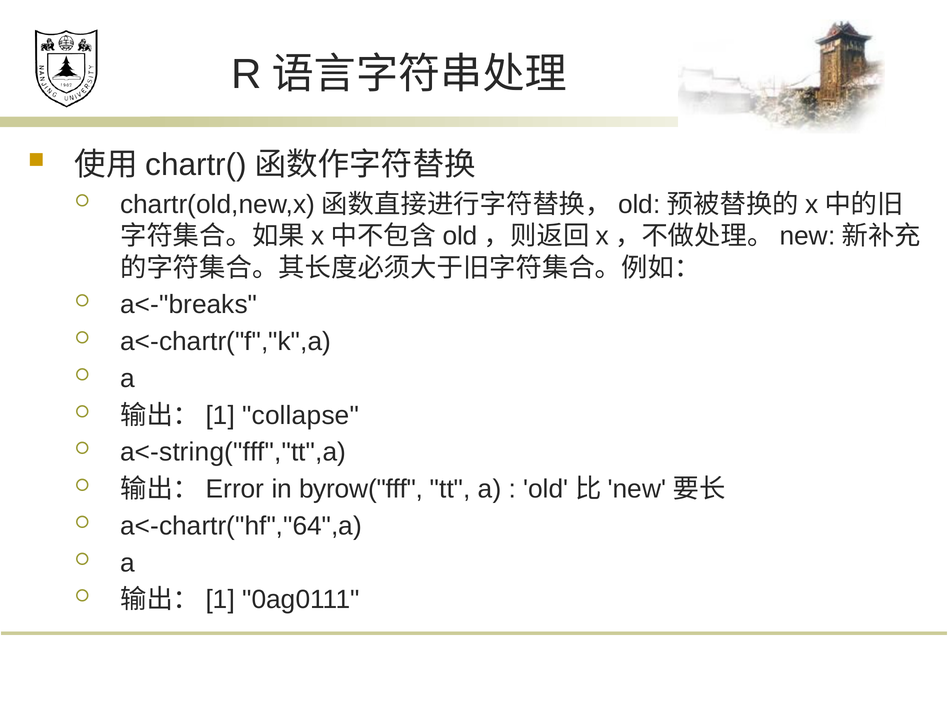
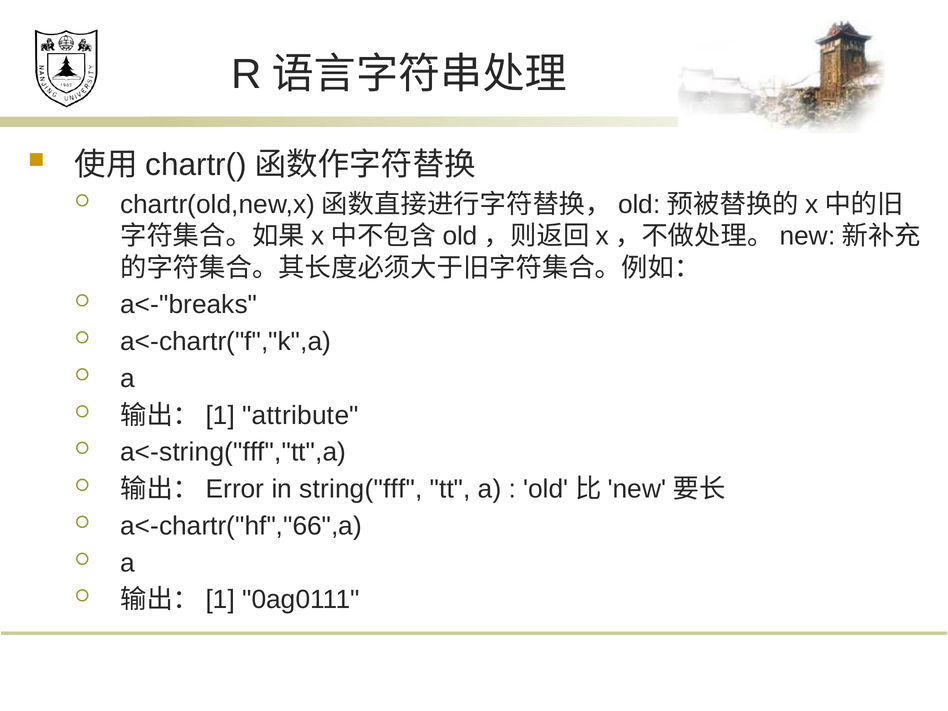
collapse: collapse -> attribute (301, 415)
byrow("fff: byrow("fff -> string("fff (361, 489)
a<-chartr("hf","64",a: a<-chartr("hf","64",a -> a<-chartr("hf","66",a (241, 526)
